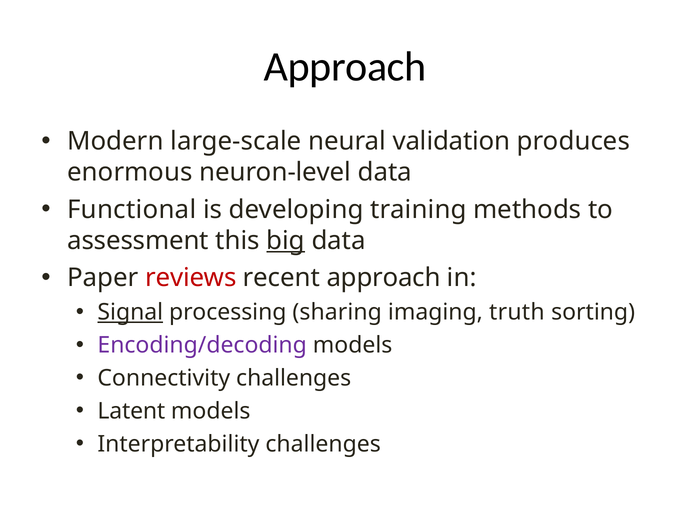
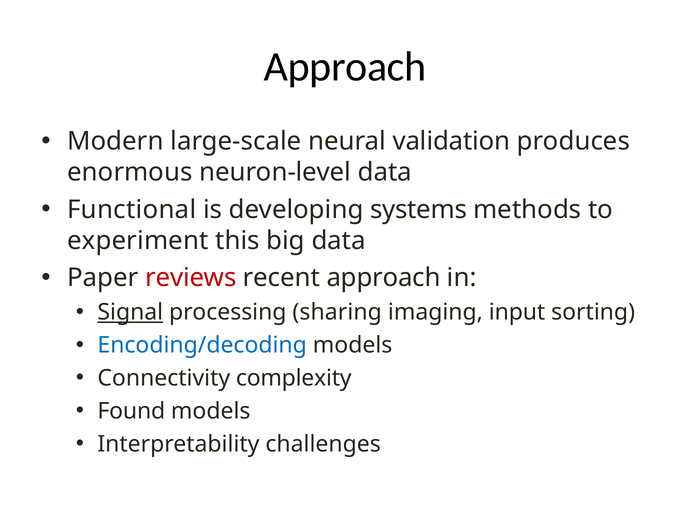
training: training -> systems (419, 210)
assessment: assessment -> experiment (138, 241)
big underline: present -> none (286, 241)
truth: truth -> input (517, 313)
Encoding/decoding colour: purple -> blue (202, 346)
Connectivity challenges: challenges -> complexity (294, 379)
Latent: Latent -> Found (131, 412)
